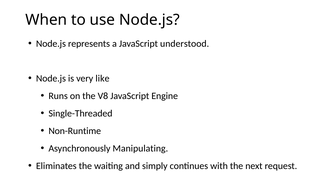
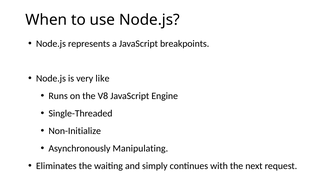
understood: understood -> breakpoints (185, 44)
Non-Runtime: Non-Runtime -> Non-Initialize (75, 131)
